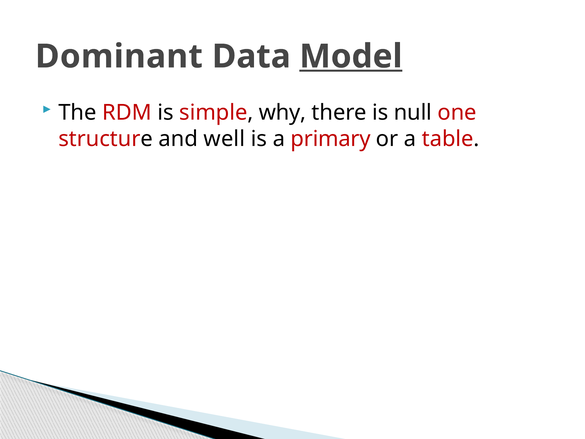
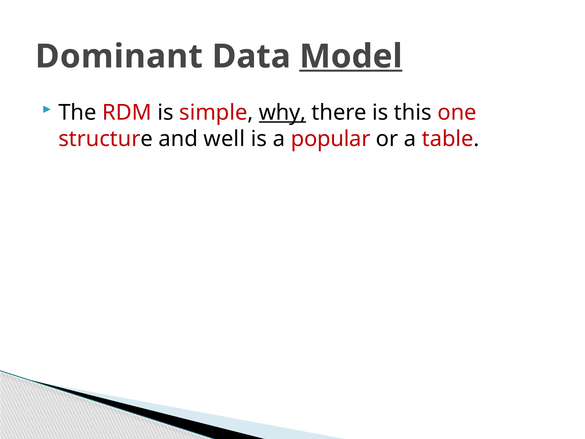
why underline: none -> present (283, 112)
null: null -> this (413, 112)
primary: primary -> popular (331, 139)
